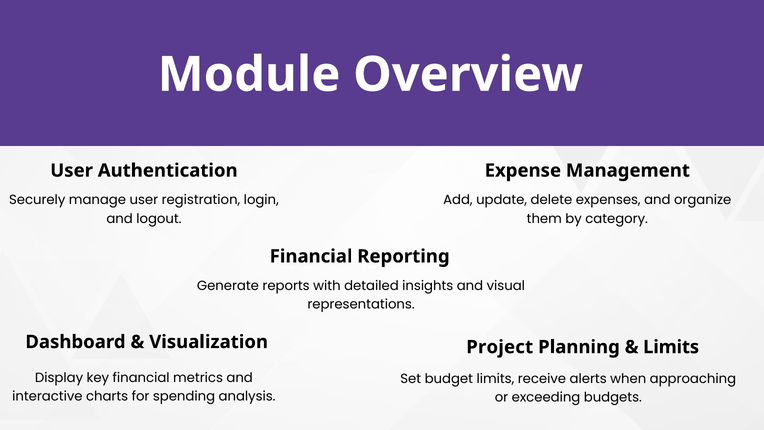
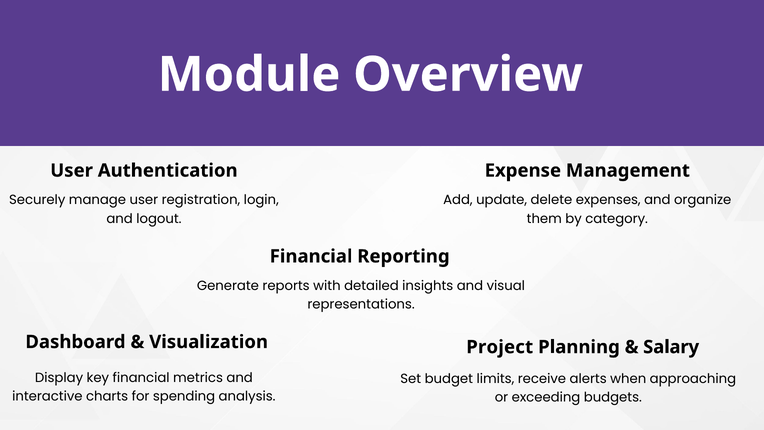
Limits: Limits -> Salary (671, 347)
